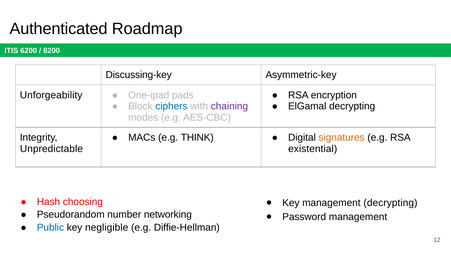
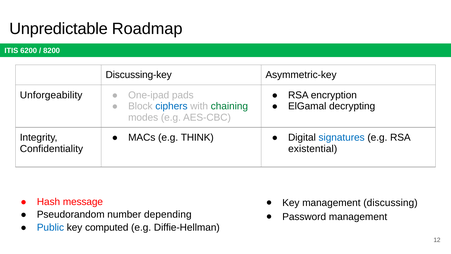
Authenticated: Authenticated -> Unpredictable (59, 29)
chaining colour: purple -> green (229, 106)
signatures colour: orange -> blue (342, 137)
Unpredictable: Unpredictable -> Confidentiality (51, 149)
choosing: choosing -> message (83, 202)
management decrypting: decrypting -> discussing (390, 203)
networking: networking -> depending (168, 214)
negligible: negligible -> computed (107, 227)
